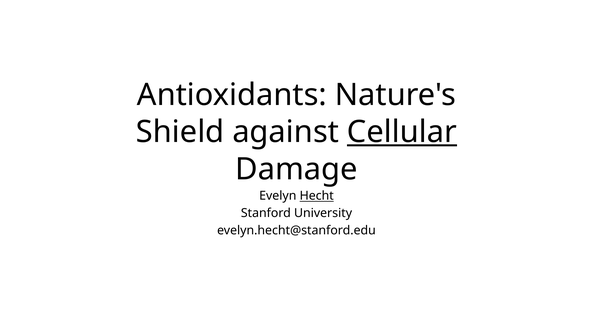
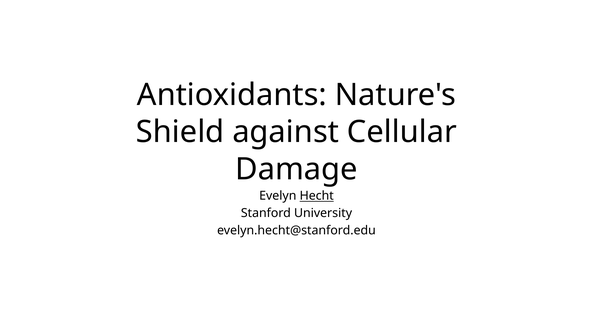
Cellular underline: present -> none (402, 132)
